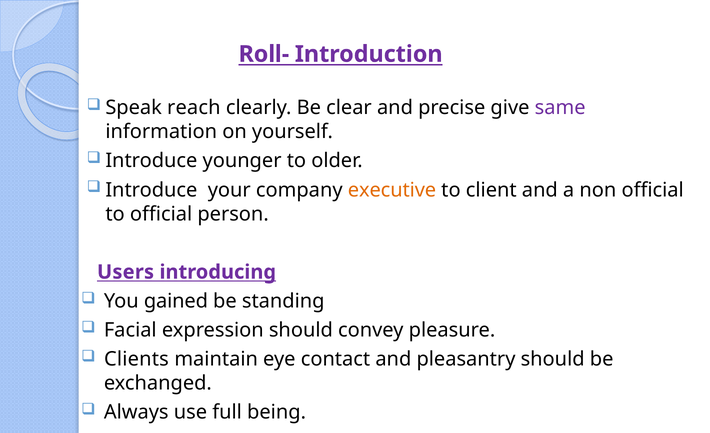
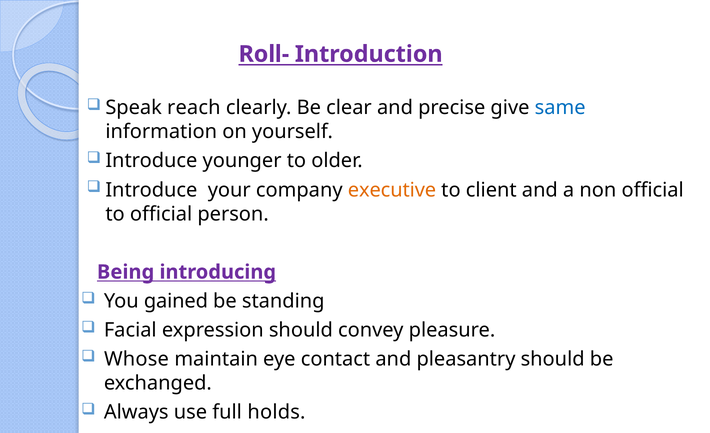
same colour: purple -> blue (560, 108)
Users: Users -> Being (126, 272)
Clients: Clients -> Whose (136, 359)
being: being -> holds (276, 412)
